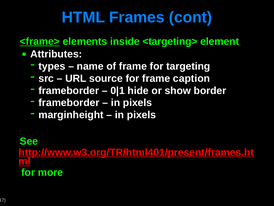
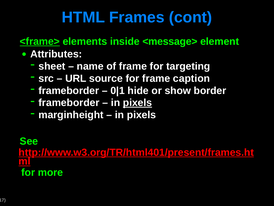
<targeting>: <targeting> -> <message> (170, 41)
types: types -> sheet (52, 66)
pixels underline: none -> present (138, 103)
